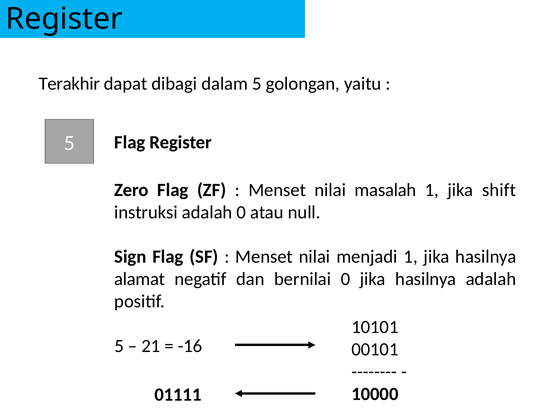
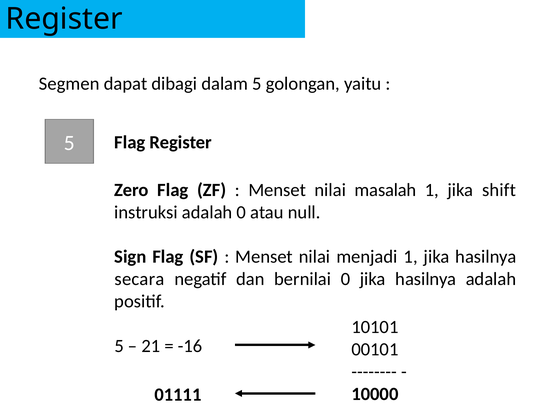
Terakhir: Terakhir -> Segmen (69, 84)
alamat: alamat -> secara (139, 279)
